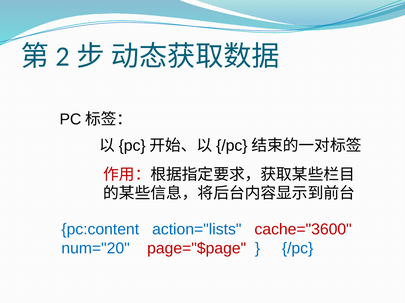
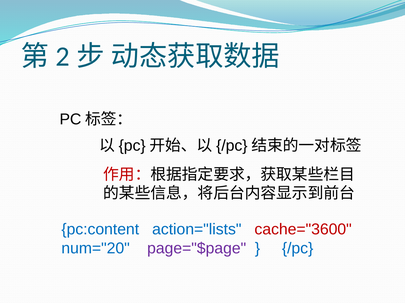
page="$page colour: red -> purple (197, 249)
